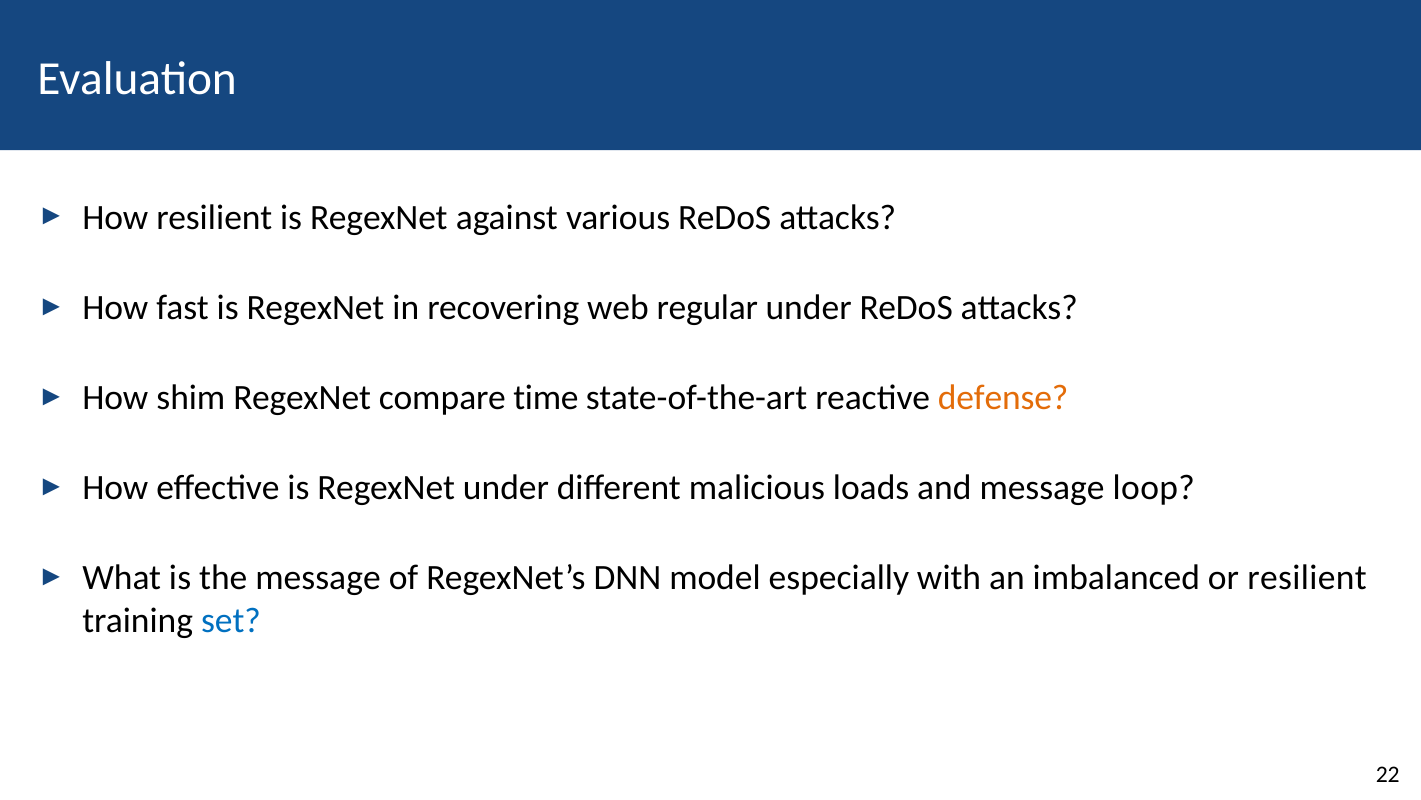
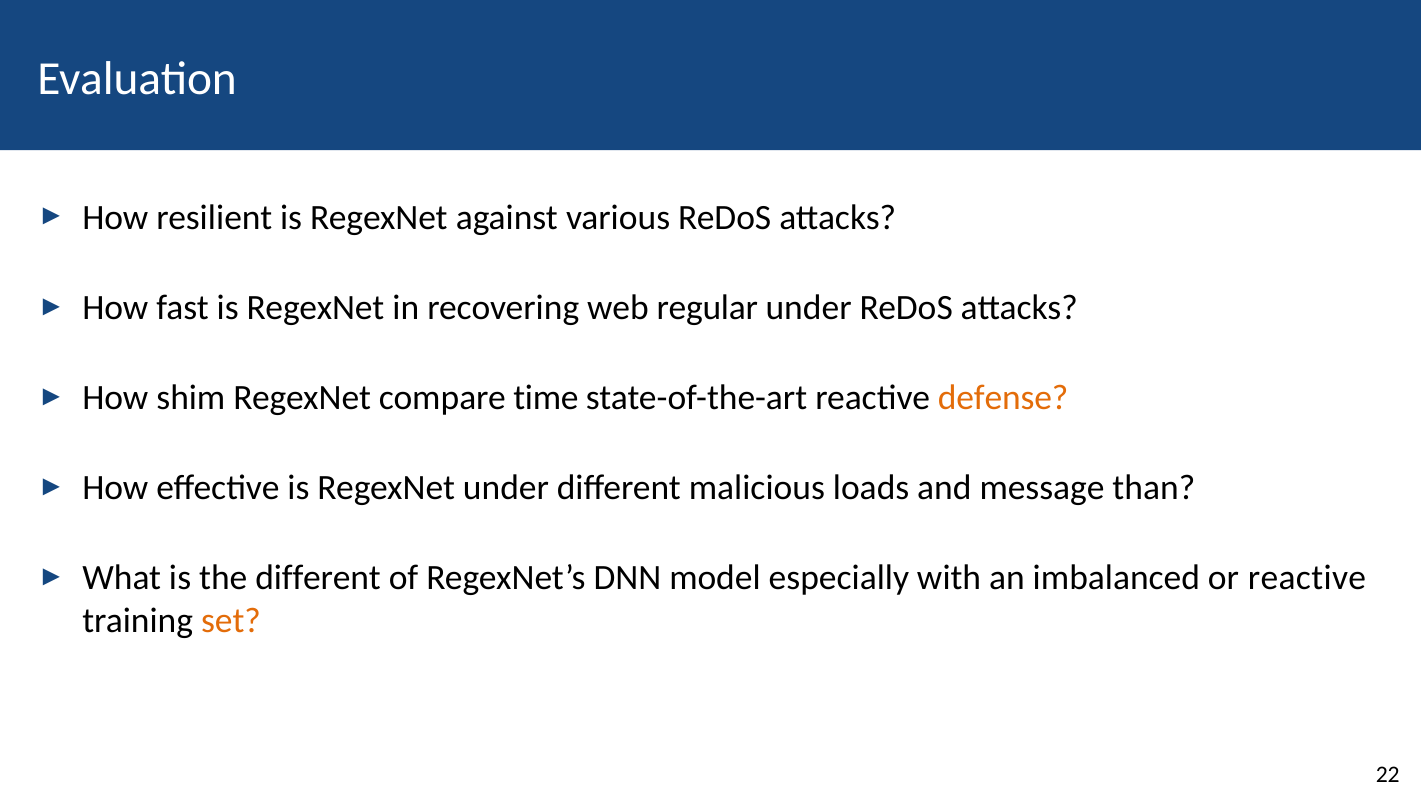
loop: loop -> than (1154, 487)
the message: message -> different (318, 577)
or resilient: resilient -> reactive (1307, 577)
set colour: blue -> orange (231, 620)
